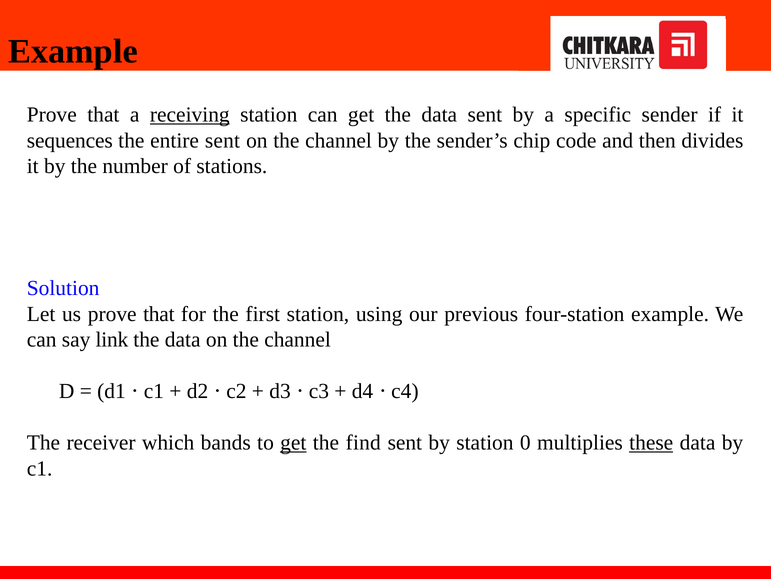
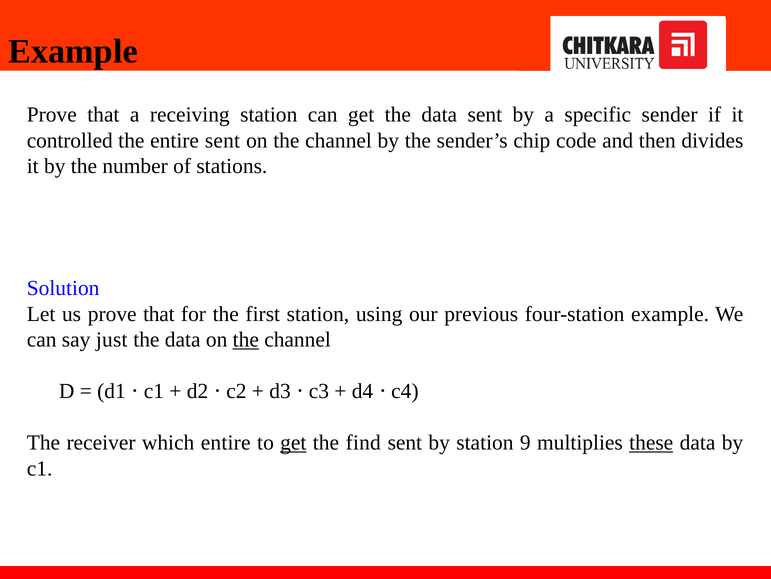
receiving underline: present -> none (190, 115)
sequences: sequences -> controlled (70, 140)
link: link -> just (112, 339)
the underline: none -> present (246, 339)
which bands: bands -> entire (226, 442)
0: 0 -> 9 (525, 442)
